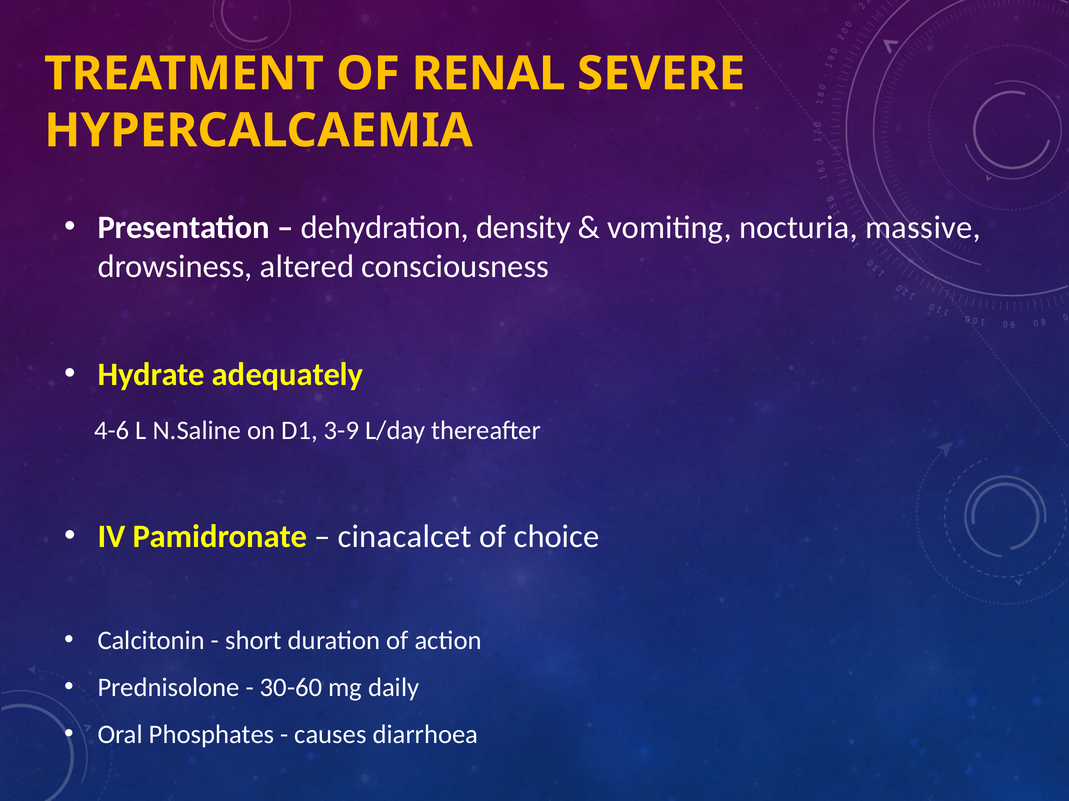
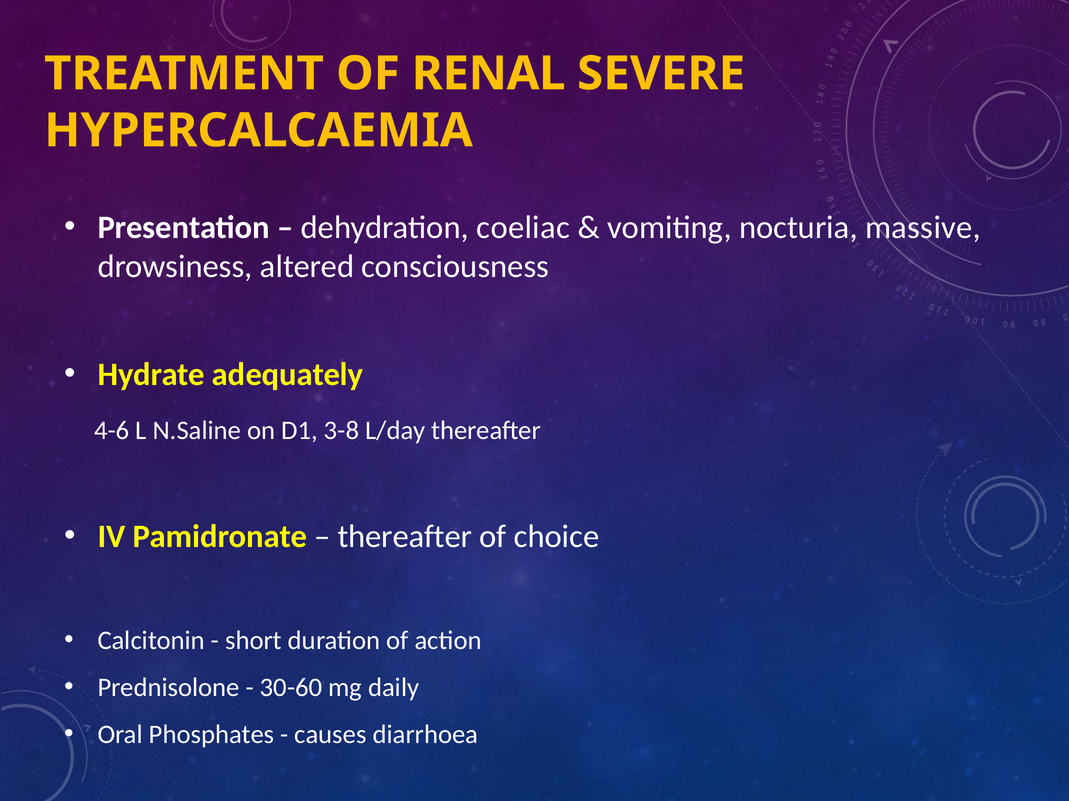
density: density -> coeliac (523, 228)
3-9: 3-9 -> 3-8 (341, 431)
cinacalcet: cinacalcet -> thereafter (405, 537)
